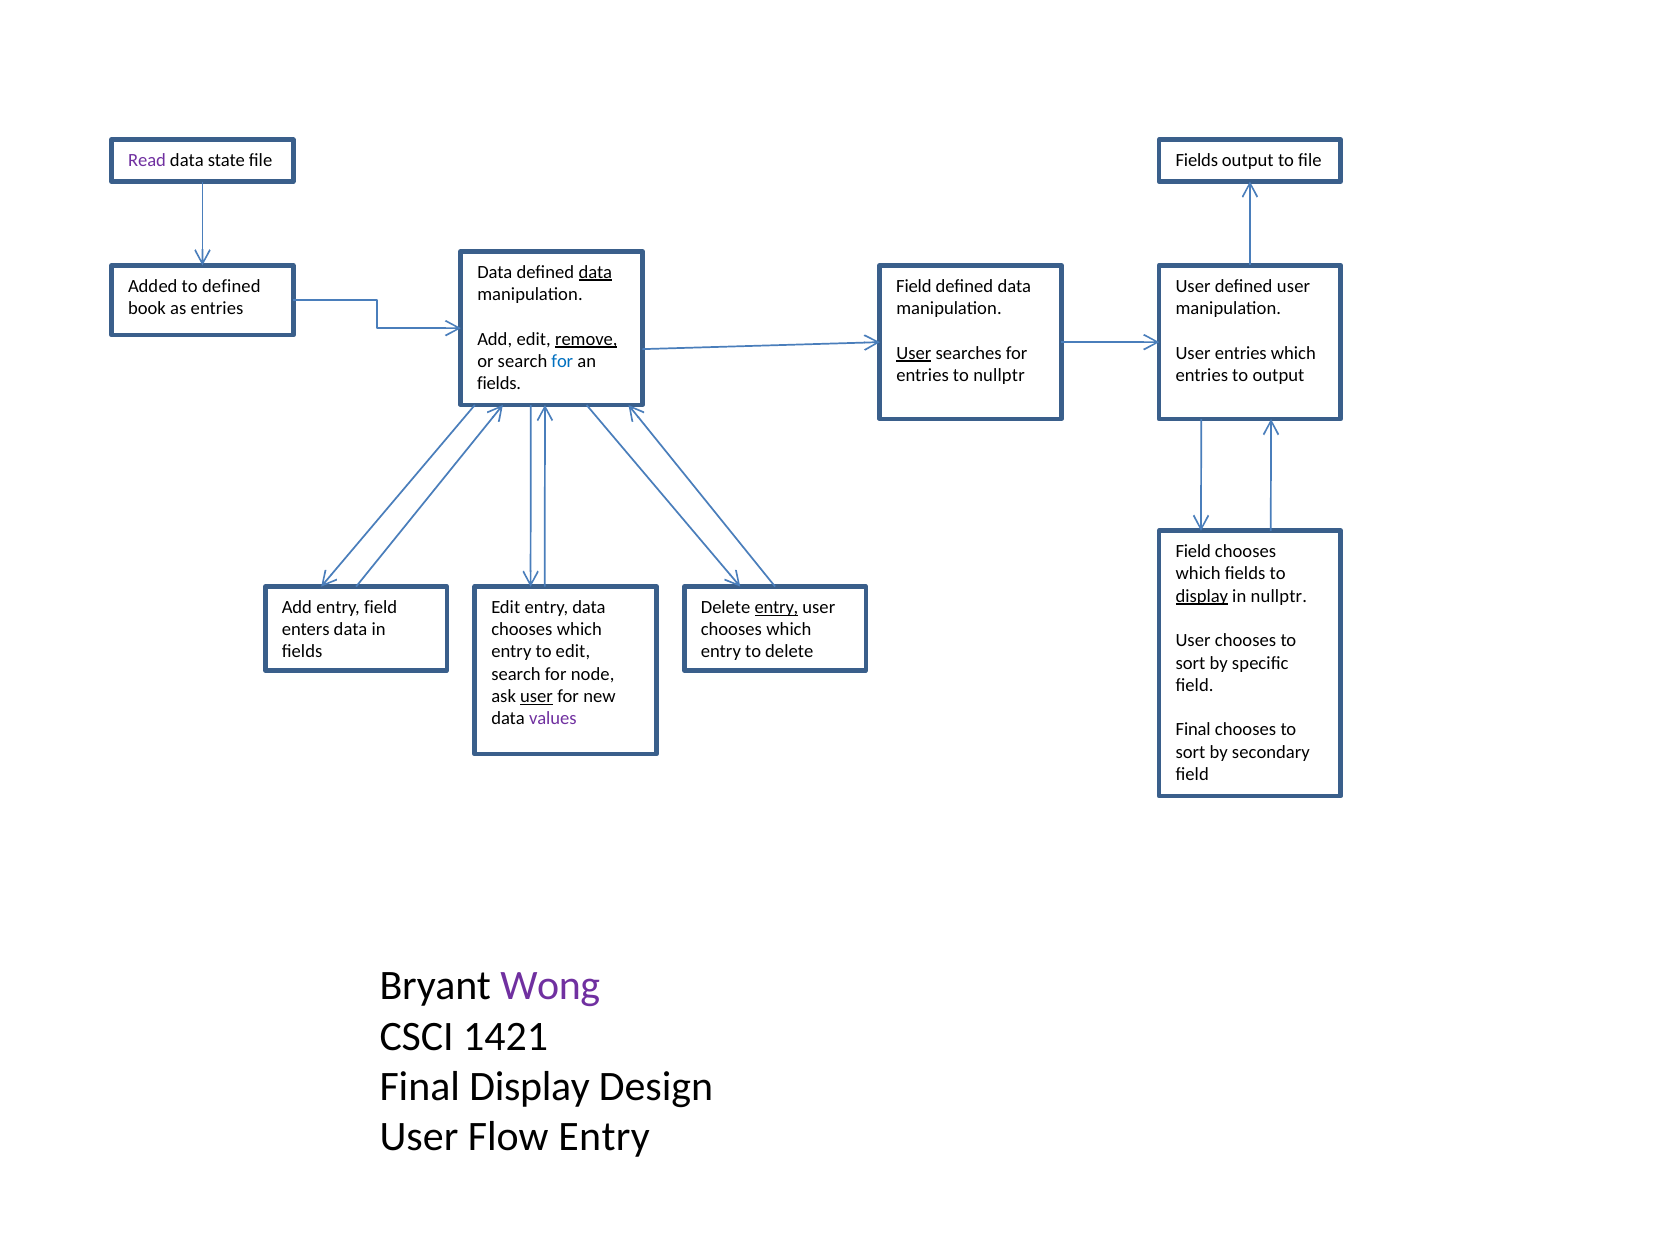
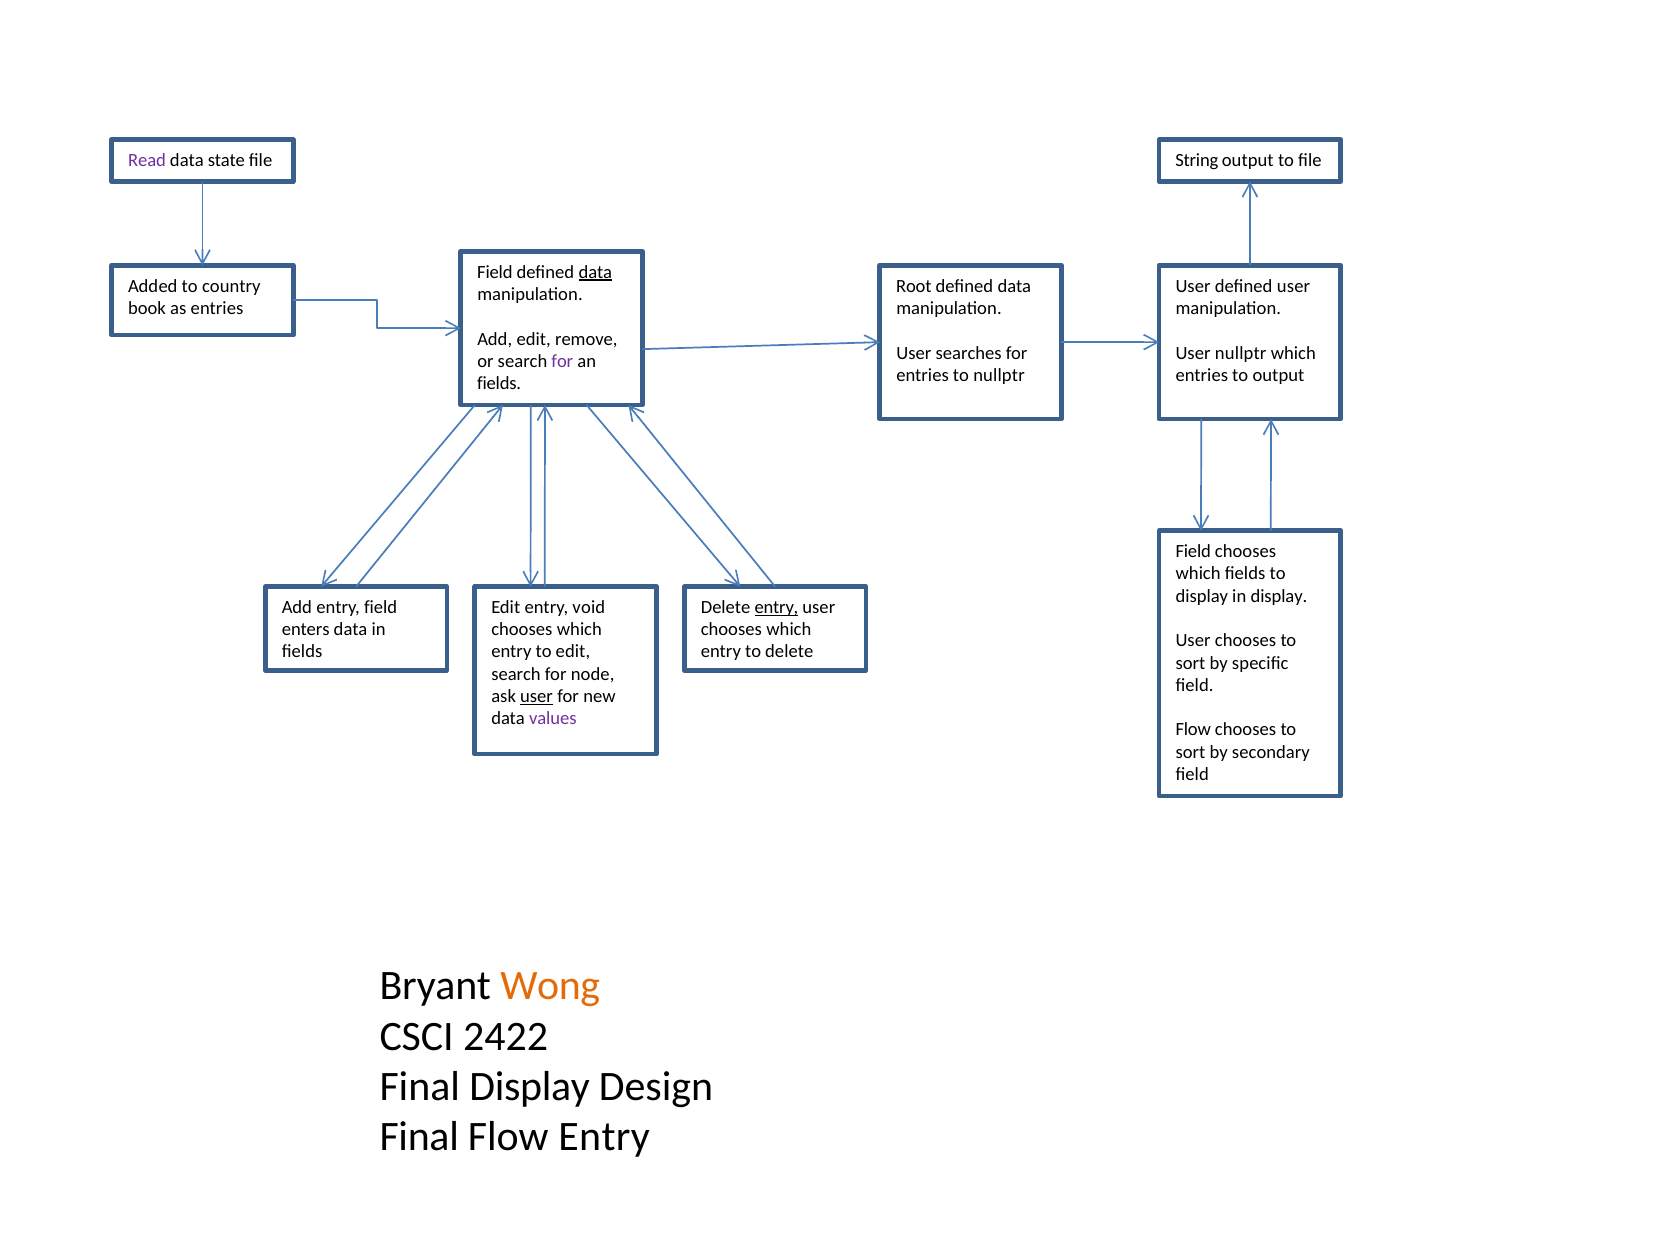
Fields: Fields -> String (1197, 160)
Data: Data -> Field (495, 272)
to defined: defined -> country (231, 286)
Field: Field -> Root (914, 286)
remove underline: present -> none (586, 339)
User underline: present -> none (914, 353)
User entries: entries -> nullptr (1241, 353)
for colour: blue -> purple (562, 361)
display underline: present -> none (1202, 596)
in nullptr: nullptr -> display (1279, 596)
entry data: data -> void (589, 607)
Final: Final -> Flow (1193, 730)
Wong colour: purple -> orange (550, 986)
1421: 1421 -> 2422 (506, 1036)
User: User -> Final (419, 1137)
